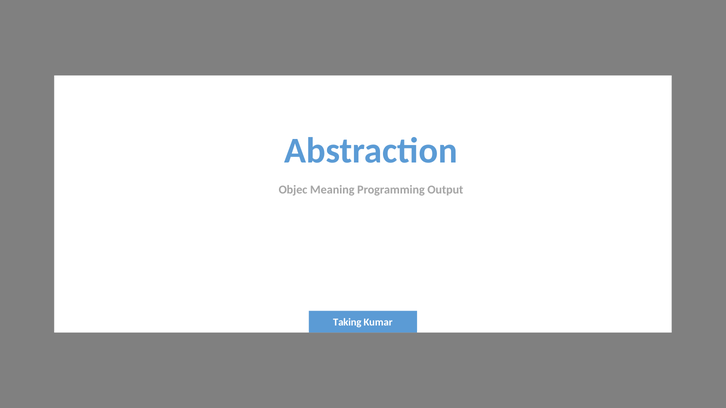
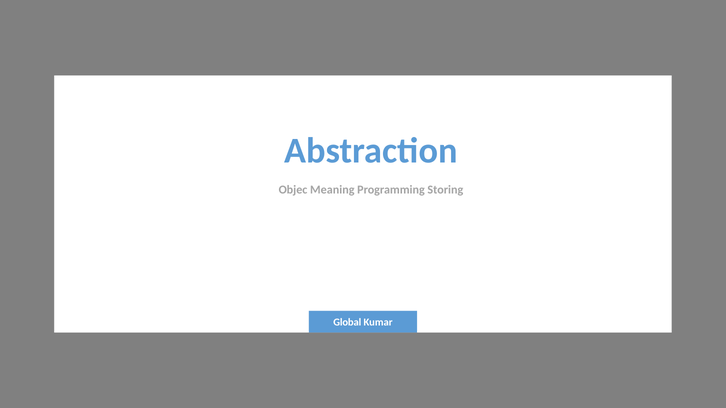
Output: Output -> Storing (445, 190)
Taking: Taking -> Global (347, 323)
